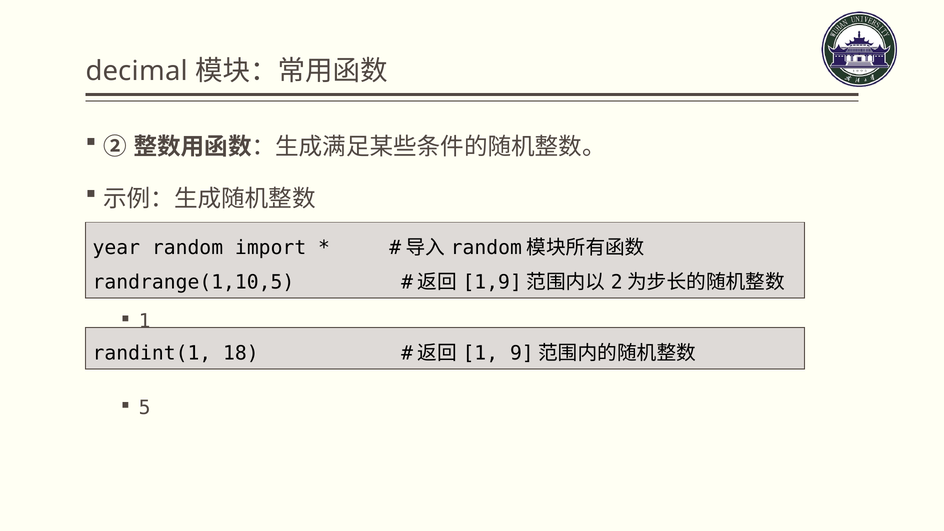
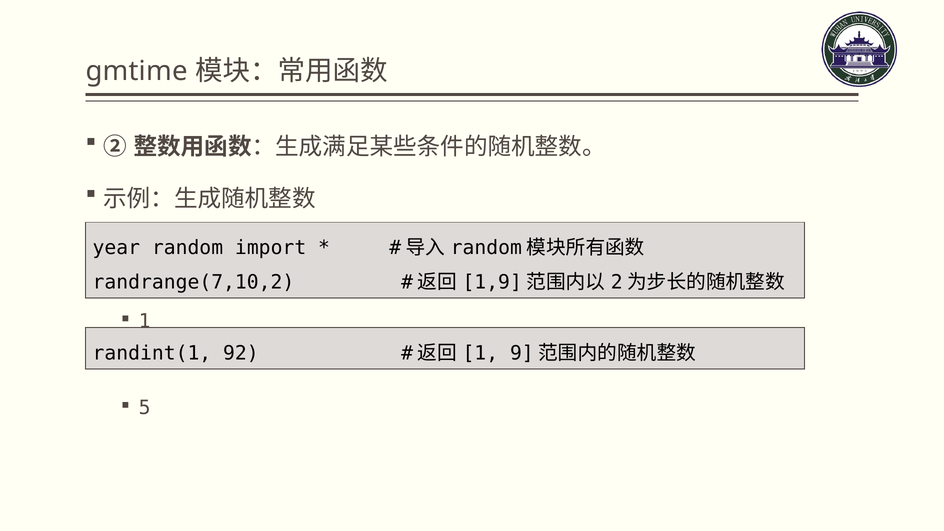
decimal: decimal -> gmtime (137, 71)
randrange(1,10,5: randrange(1,10,5 -> randrange(7,10,2 (193, 282)
18: 18 -> 92 (241, 353)
